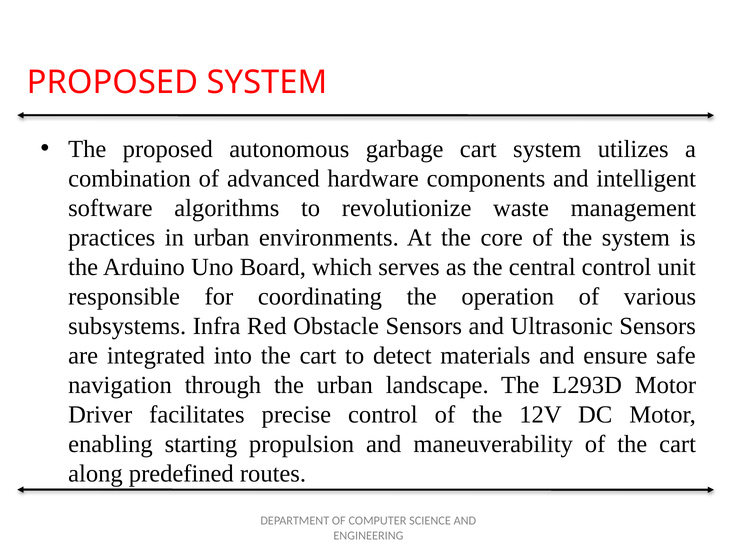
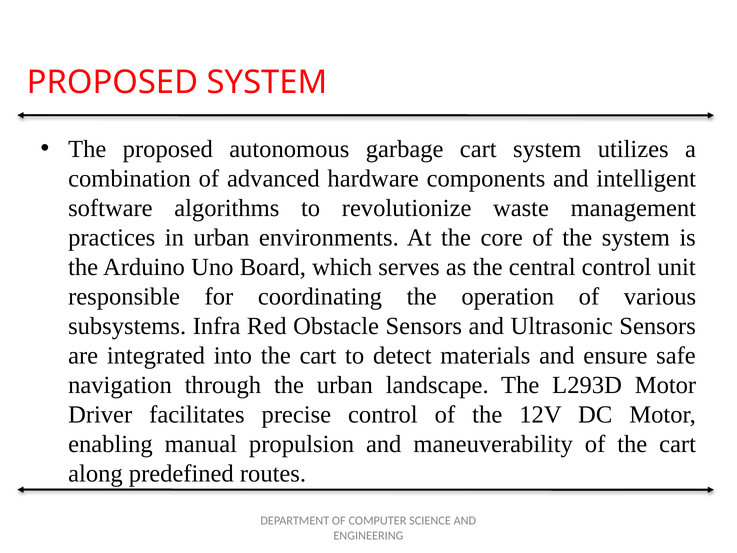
starting: starting -> manual (201, 444)
